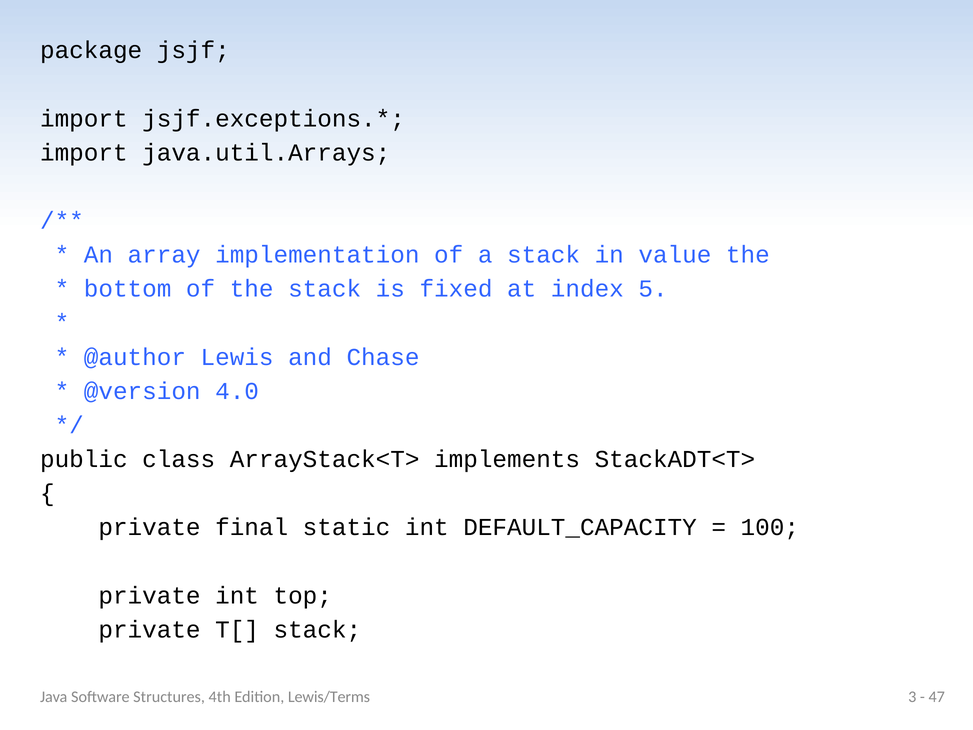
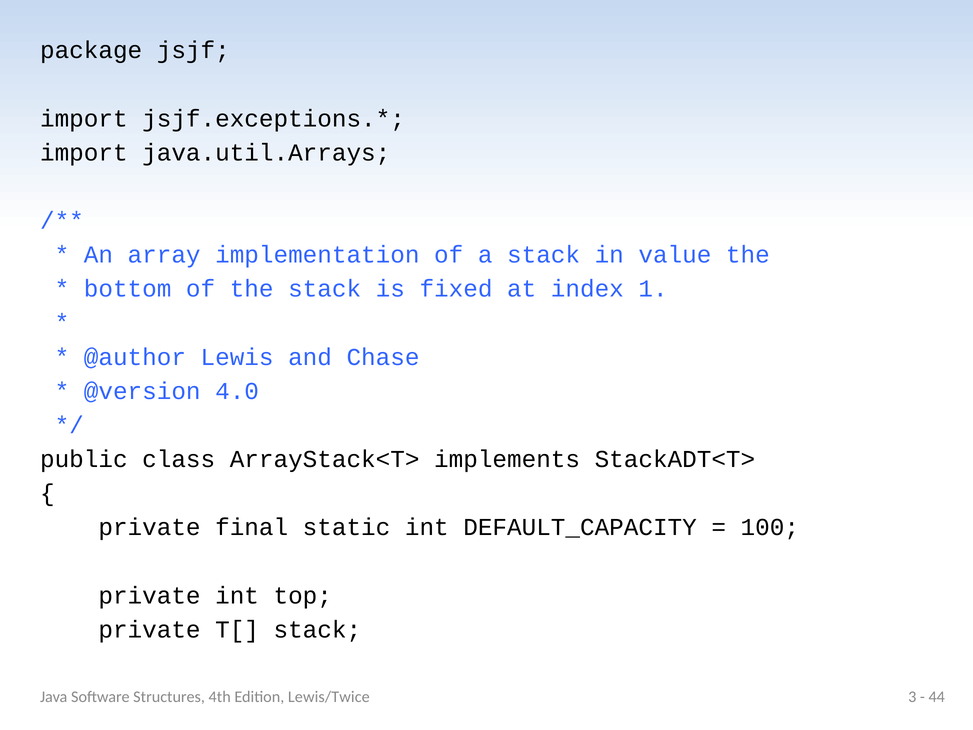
5: 5 -> 1 (653, 289)
Lewis/Terms: Lewis/Terms -> Lewis/Twice (329, 697)
47: 47 -> 44 (937, 697)
